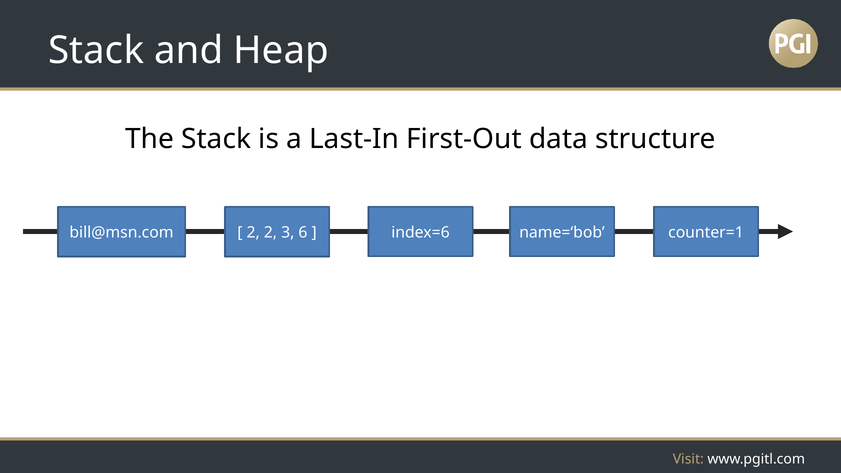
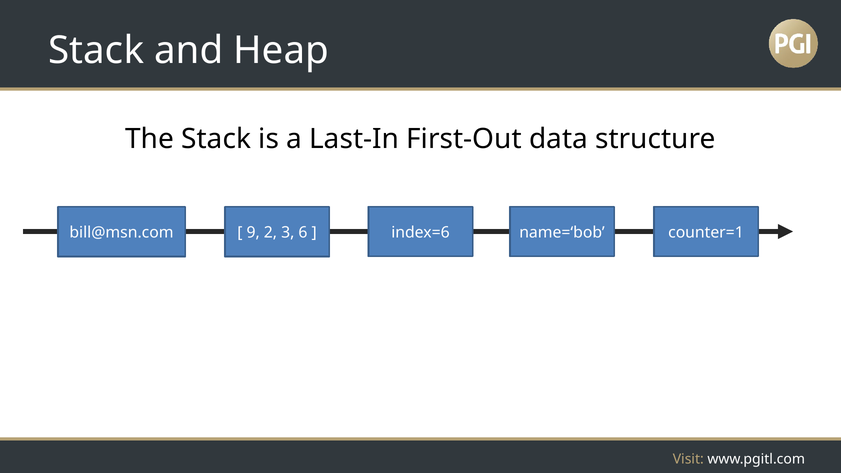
2: 2 -> 9 (253, 233)
